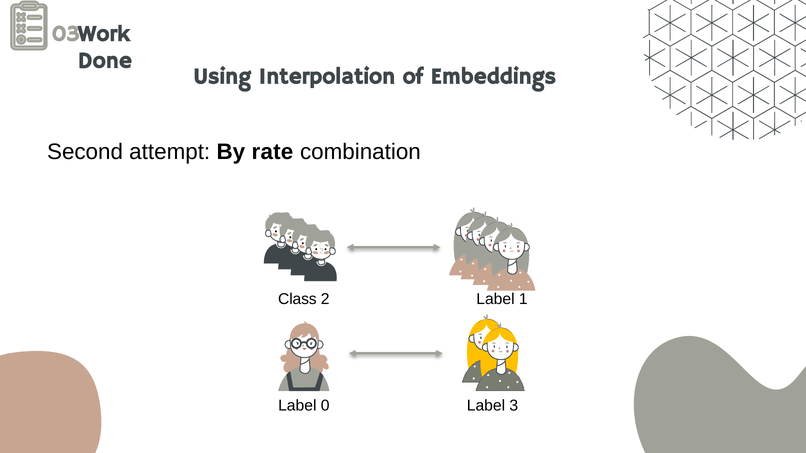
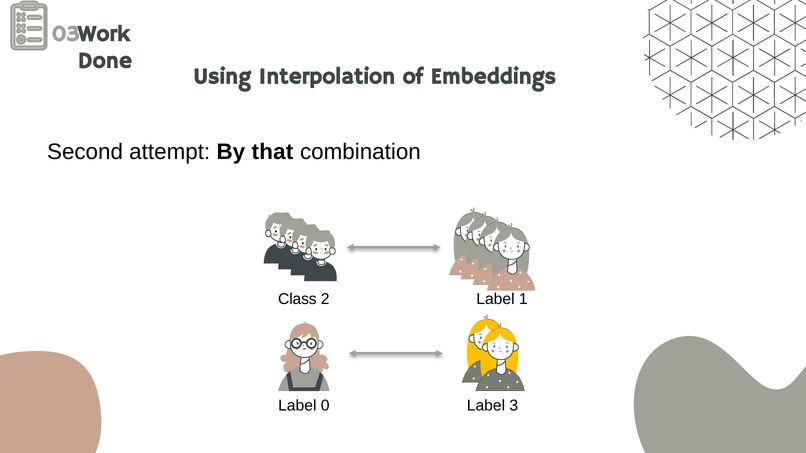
rate: rate -> that (272, 152)
